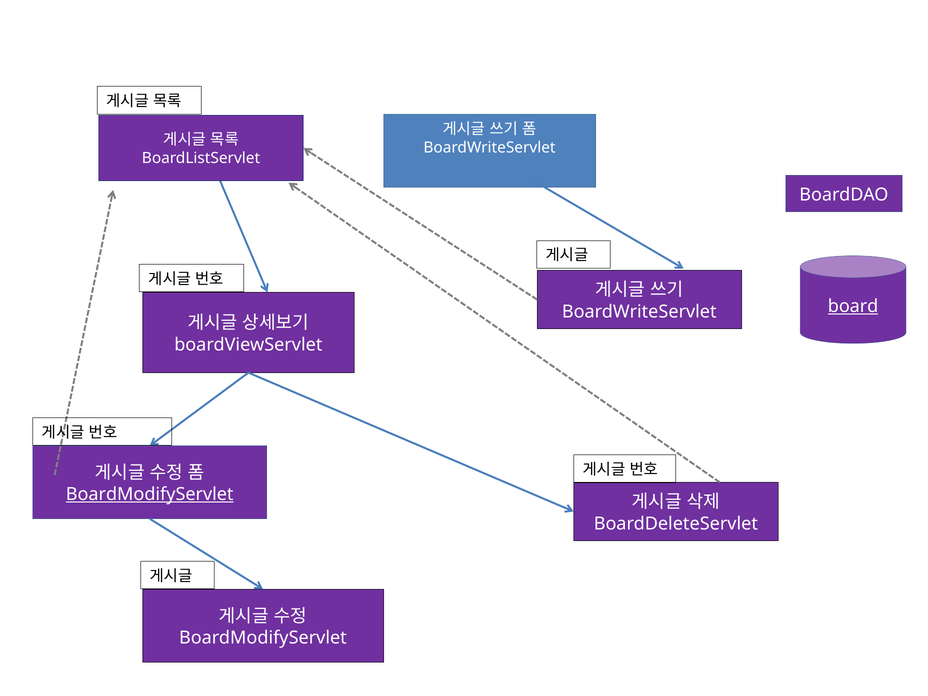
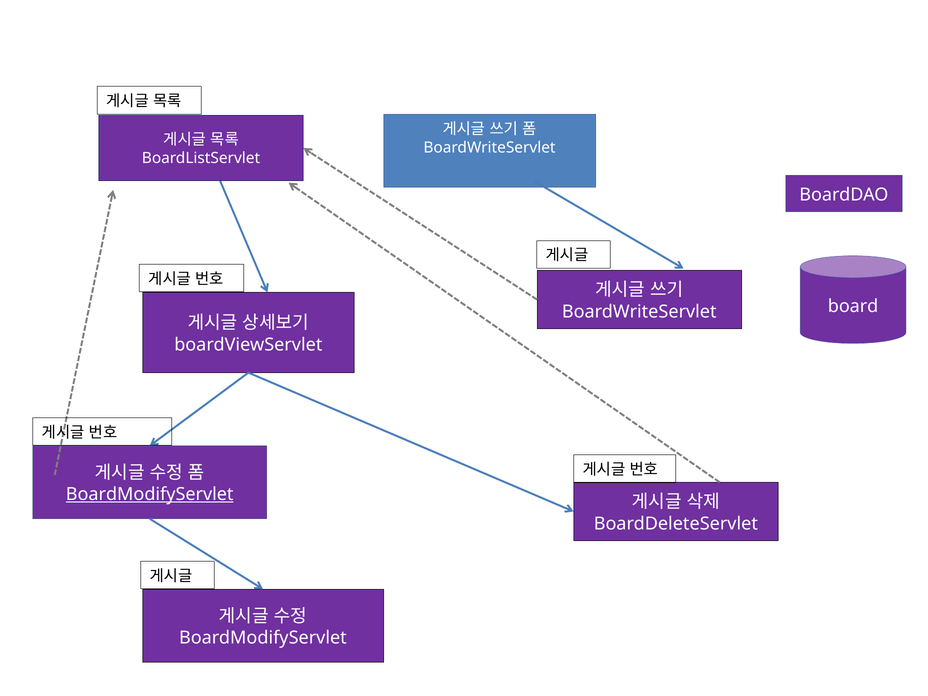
board underline: present -> none (853, 306)
